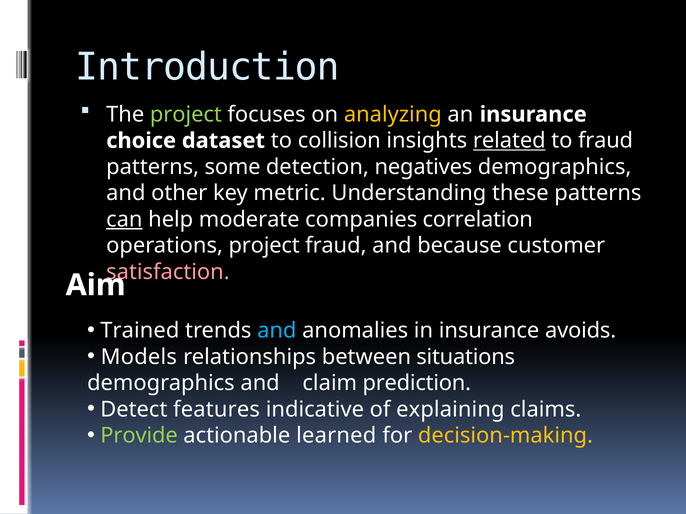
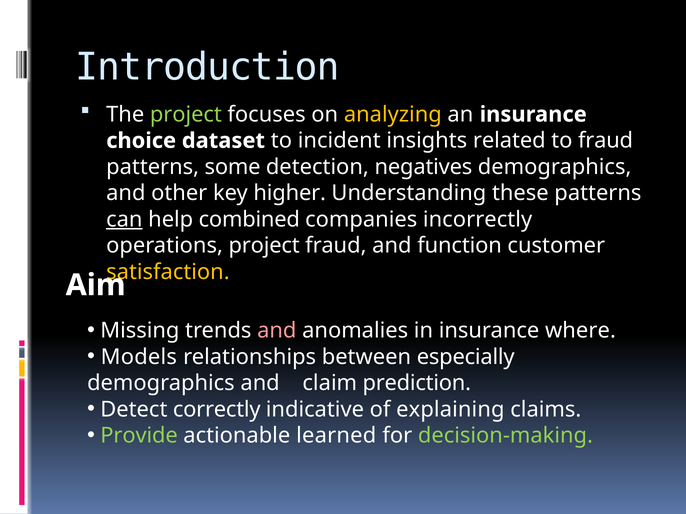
collision: collision -> incident (339, 141)
related underline: present -> none (509, 141)
metric: metric -> higher (290, 193)
moderate: moderate -> combined (249, 220)
correlation: correlation -> incorrectly (478, 220)
because: because -> function (460, 246)
satisfaction colour: pink -> yellow (168, 272)
Trained: Trained -> Missing (140, 331)
and colour: light blue -> pink (277, 331)
avoids: avoids -> where (580, 331)
situations: situations -> especially (466, 357)
features: features -> correctly (217, 410)
decision-making colour: yellow -> light green (505, 436)
